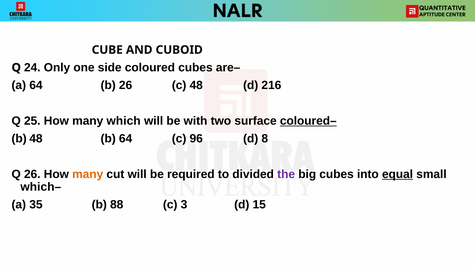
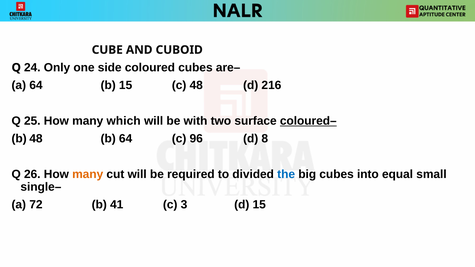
b 26: 26 -> 15 (126, 85)
the colour: purple -> blue (286, 174)
equal underline: present -> none (398, 174)
which–: which– -> single– (41, 187)
35: 35 -> 72 (36, 205)
88: 88 -> 41 (117, 205)
